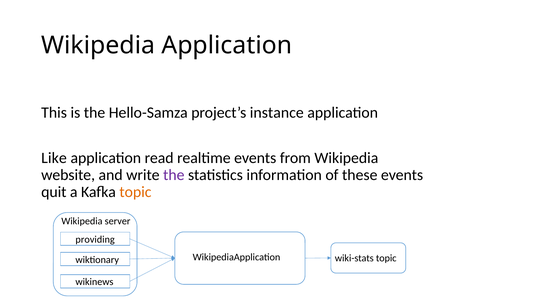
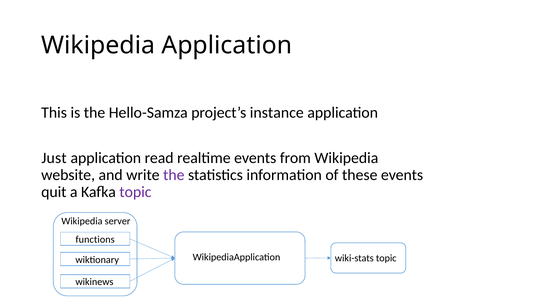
Like: Like -> Just (54, 158)
topic colour: orange -> purple (135, 192)
providing: providing -> functions (95, 240)
